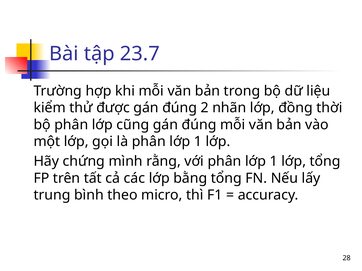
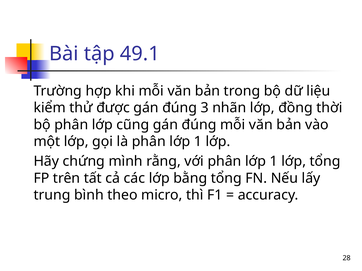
23.7: 23.7 -> 49.1 (140, 54)
2: 2 -> 3 (205, 108)
